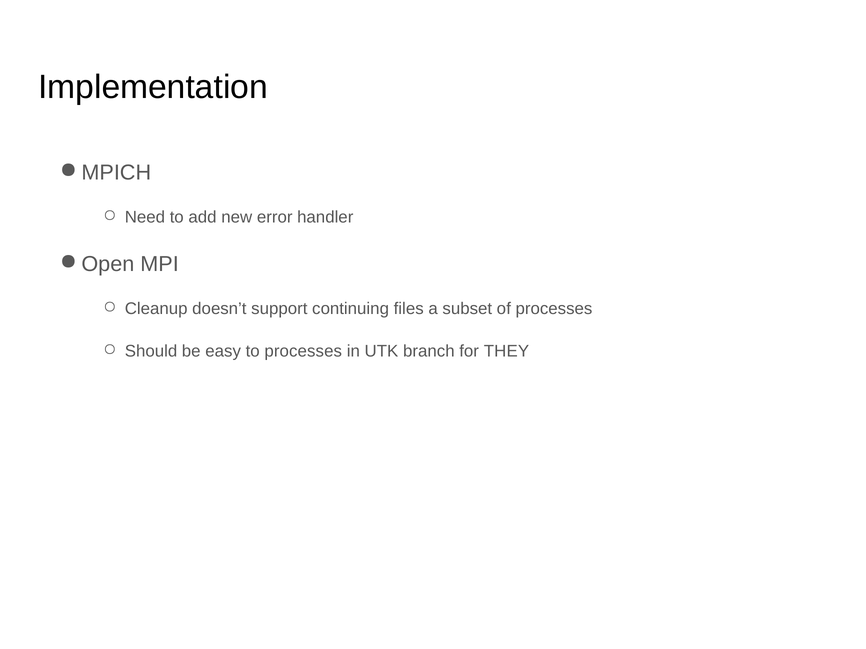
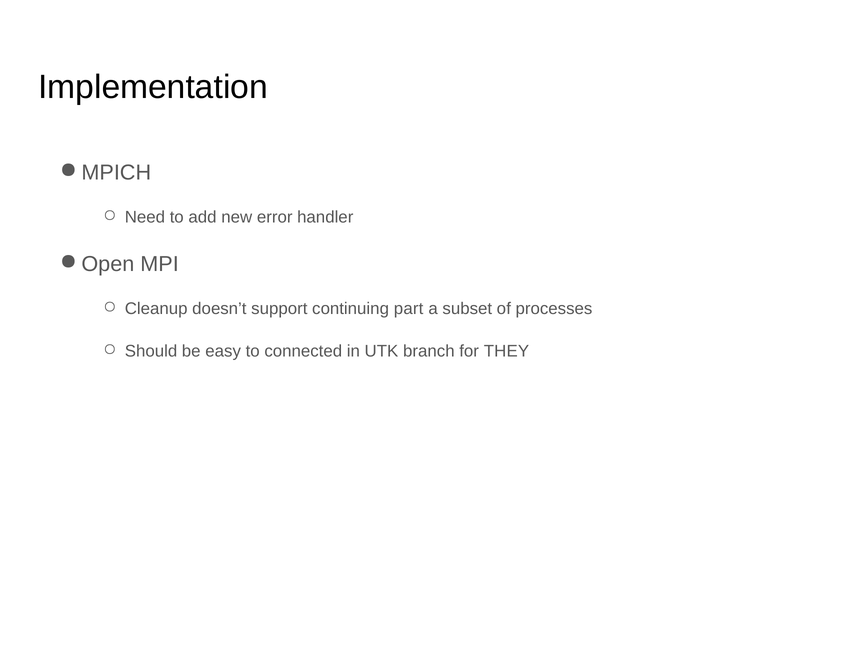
files: files -> part (409, 309)
to processes: processes -> connected (303, 352)
